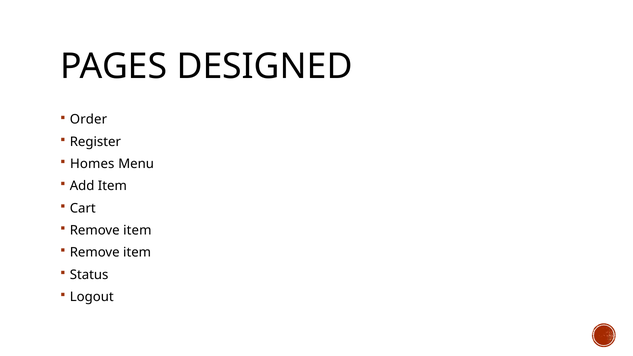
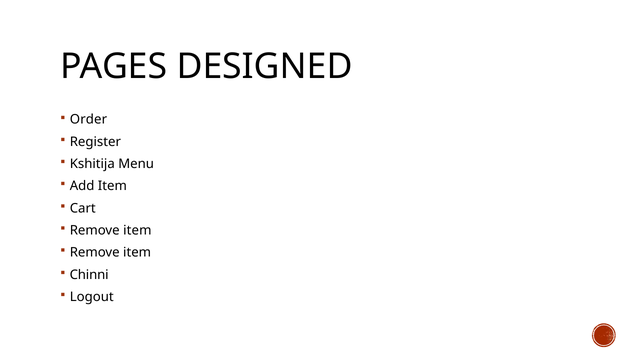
Homes: Homes -> Kshitija (92, 164)
Status: Status -> Chinni (89, 275)
